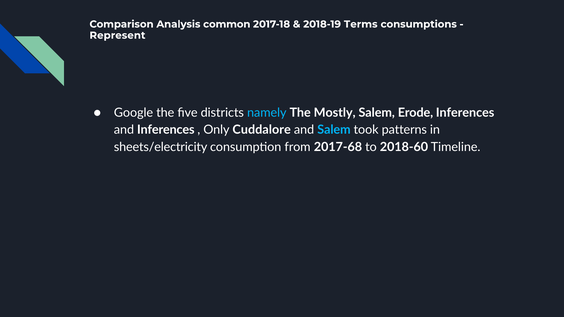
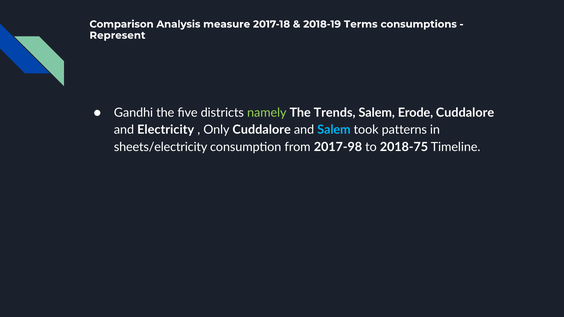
common: common -> measure (227, 24)
Google: Google -> Gandhi (133, 113)
namely colour: light blue -> light green (267, 113)
Mostly: Mostly -> Trends (335, 113)
Erode Inferences: Inferences -> Cuddalore (465, 113)
and Inferences: Inferences -> Electricity (166, 130)
2017-68: 2017-68 -> 2017-98 (338, 147)
2018-60: 2018-60 -> 2018-75 (404, 147)
